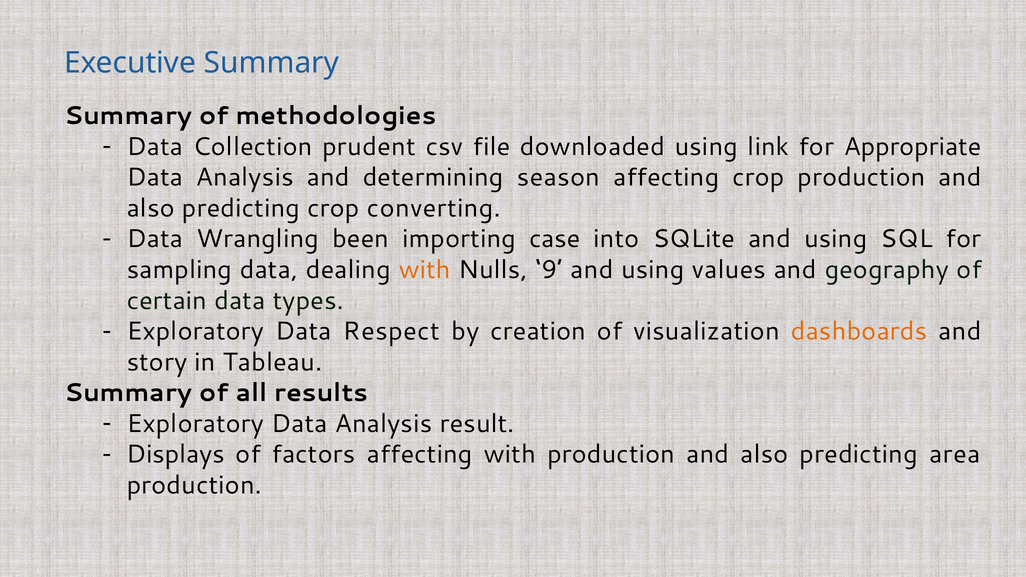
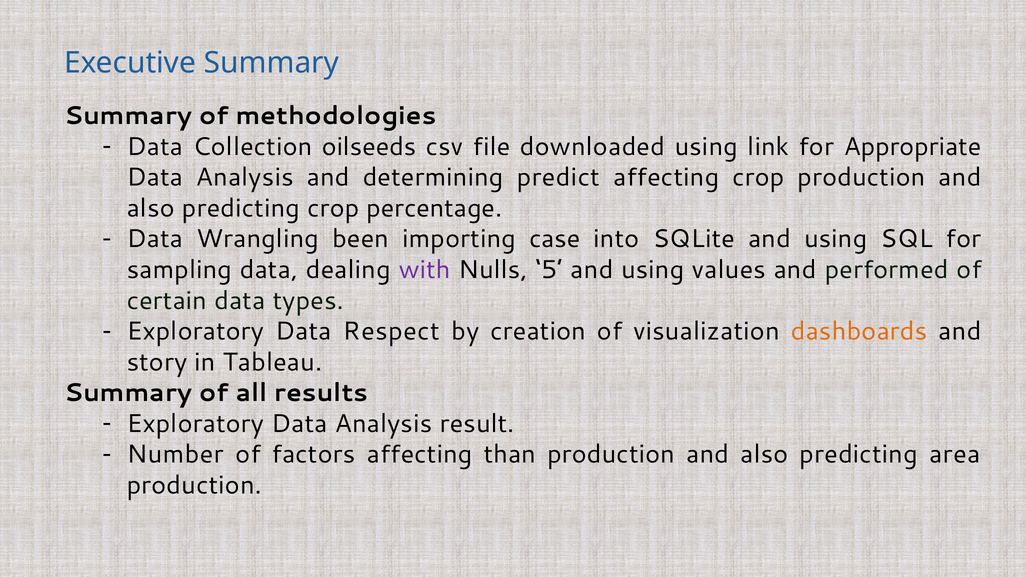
prudent: prudent -> oilseeds (369, 147)
season: season -> predict (558, 177)
converting: converting -> percentage (434, 208)
with colour: orange -> purple (425, 270)
9: 9 -> 5 (549, 270)
geography: geography -> performed (887, 270)
Displays: Displays -> Number (175, 455)
affecting with: with -> than (510, 455)
